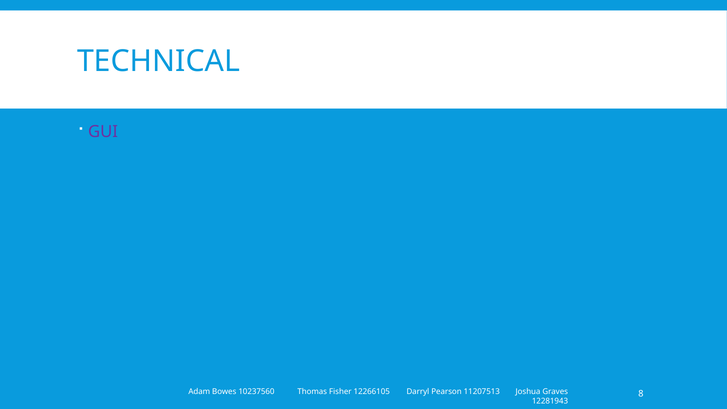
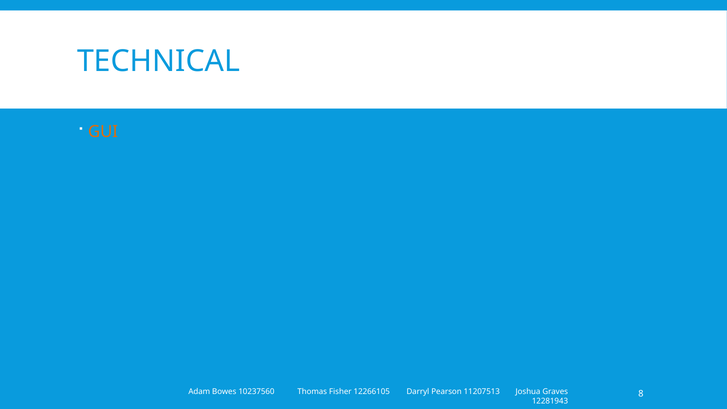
GUI colour: purple -> orange (103, 132)
